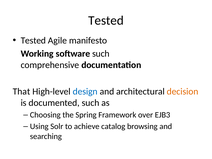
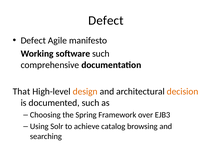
Tested: Tested -> Defect (106, 21)
Tested: Tested -> Defect (33, 41)
design colour: blue -> orange (85, 91)
